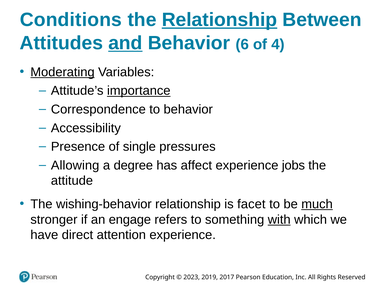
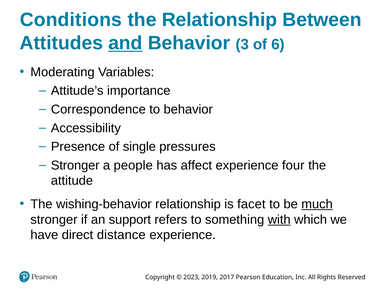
Relationship underline: present -> none (219, 20)
6: 6 -> 3 (242, 44)
4: 4 -> 6 (278, 44)
Moderating underline: present -> none (63, 72)
importance underline: present -> none (139, 91)
Allowing: Allowing -> Stronger (75, 165)
degree: degree -> people (133, 165)
jobs: jobs -> four (293, 165)
engage: engage -> support (130, 219)
attention: attention -> distance (121, 235)
